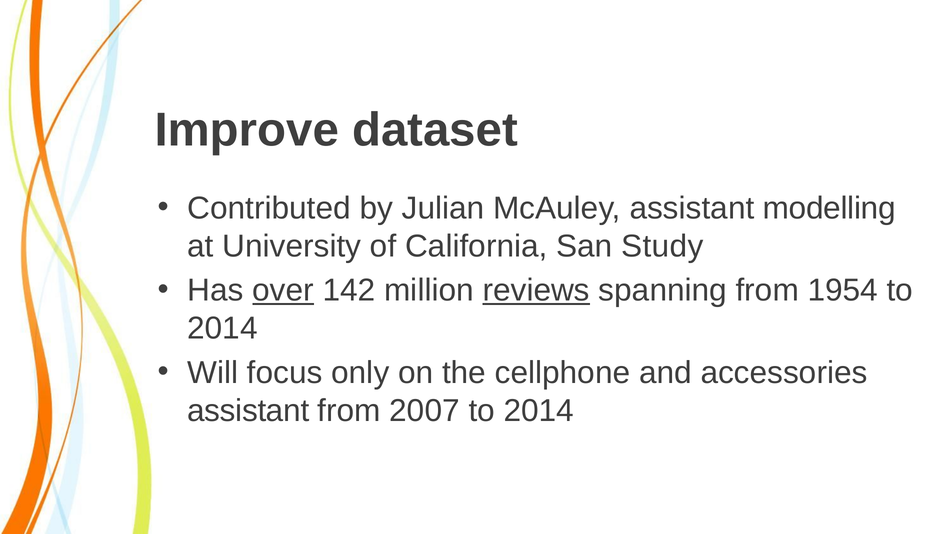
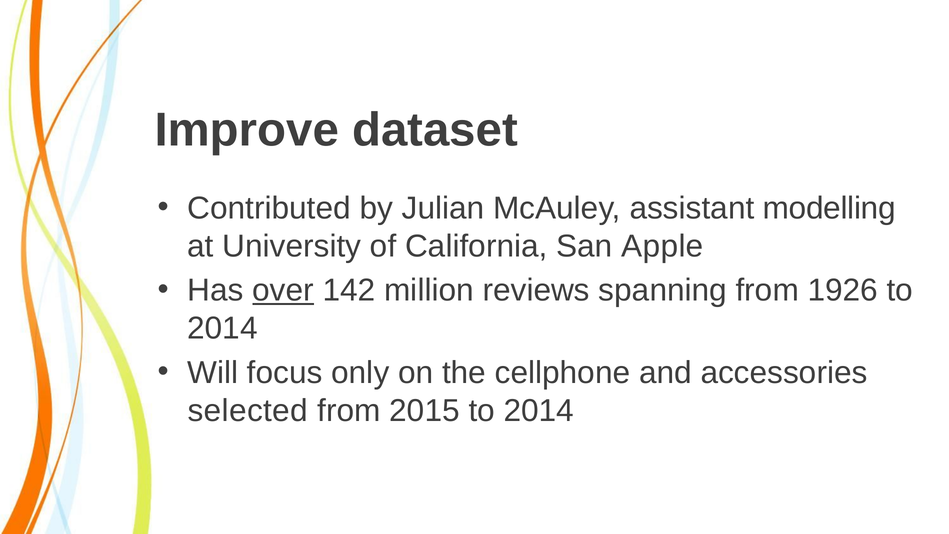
Study: Study -> Apple (662, 246)
reviews underline: present -> none (536, 290)
1954: 1954 -> 1926 (843, 290)
assistant: assistant -> selected (248, 411)
2007: 2007 -> 2015 (425, 411)
